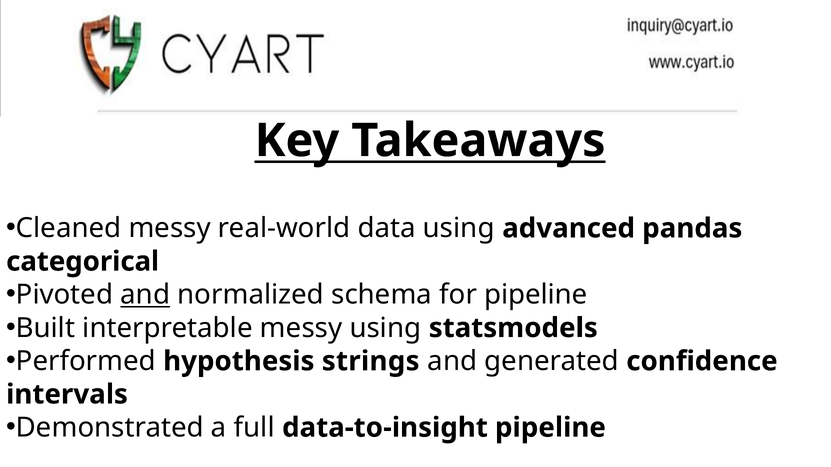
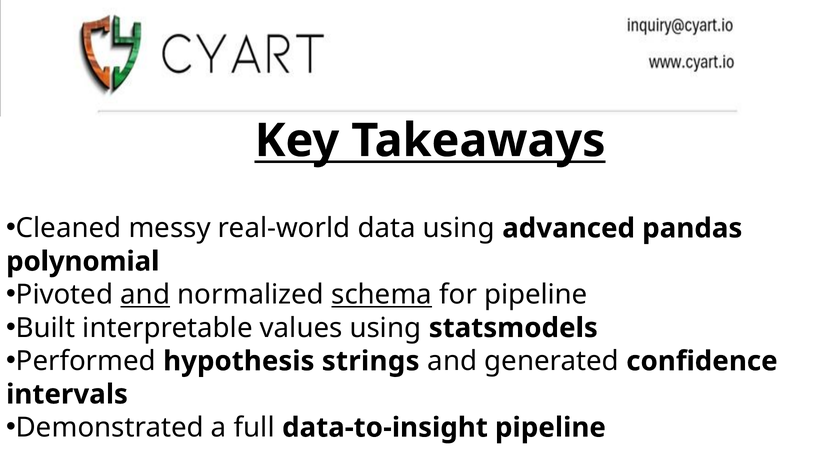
categorical: categorical -> polynomial (83, 262)
schema underline: none -> present (382, 295)
interpretable messy: messy -> values (301, 328)
